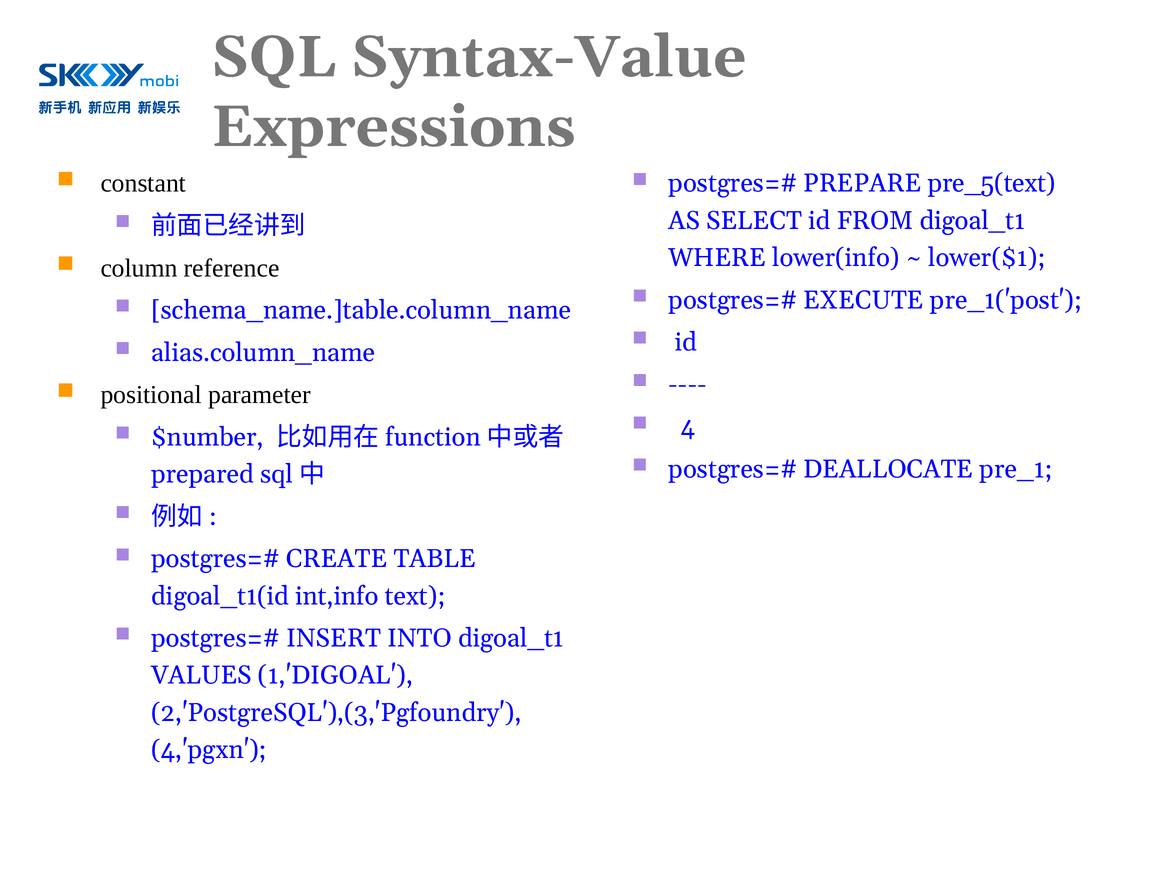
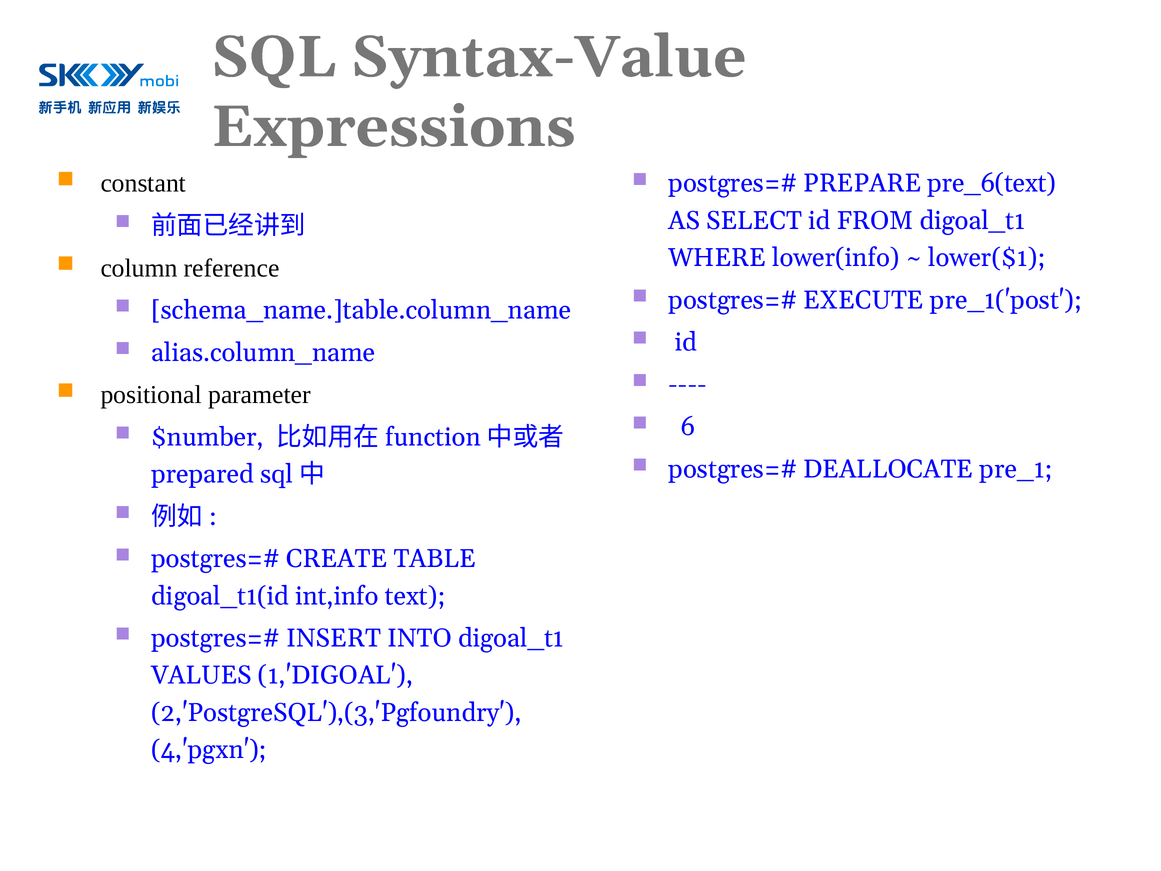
pre_5(text: pre_5(text -> pre_6(text (992, 183)
4: 4 -> 6 (688, 427)
